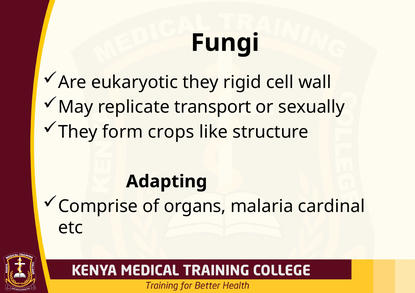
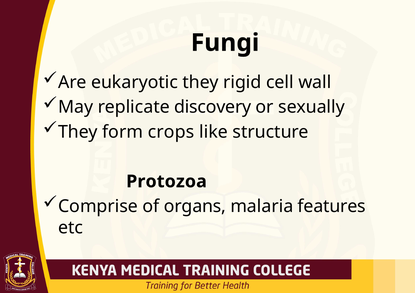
transport: transport -> discovery (213, 107)
Adapting: Adapting -> Protozoa (167, 182)
cardinal: cardinal -> features (332, 207)
